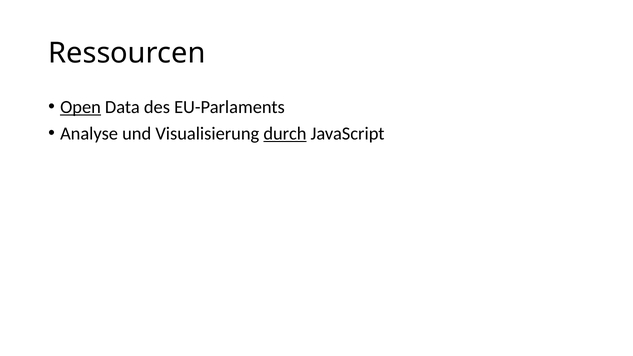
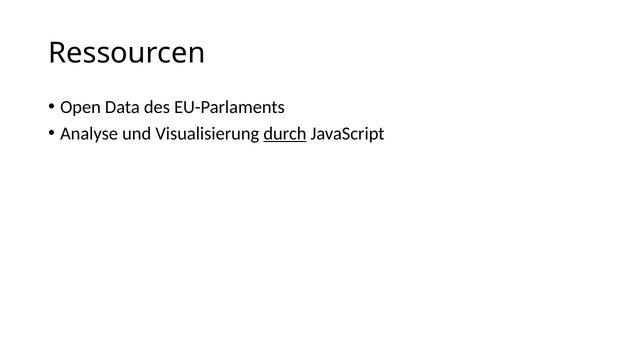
Open underline: present -> none (80, 107)
